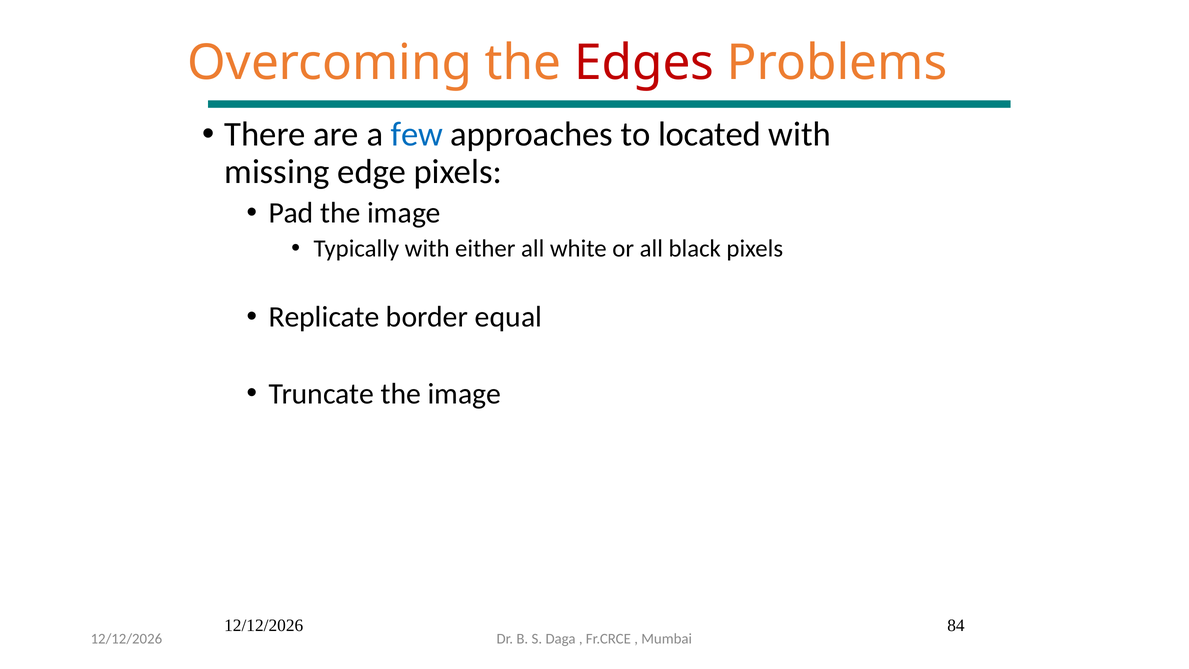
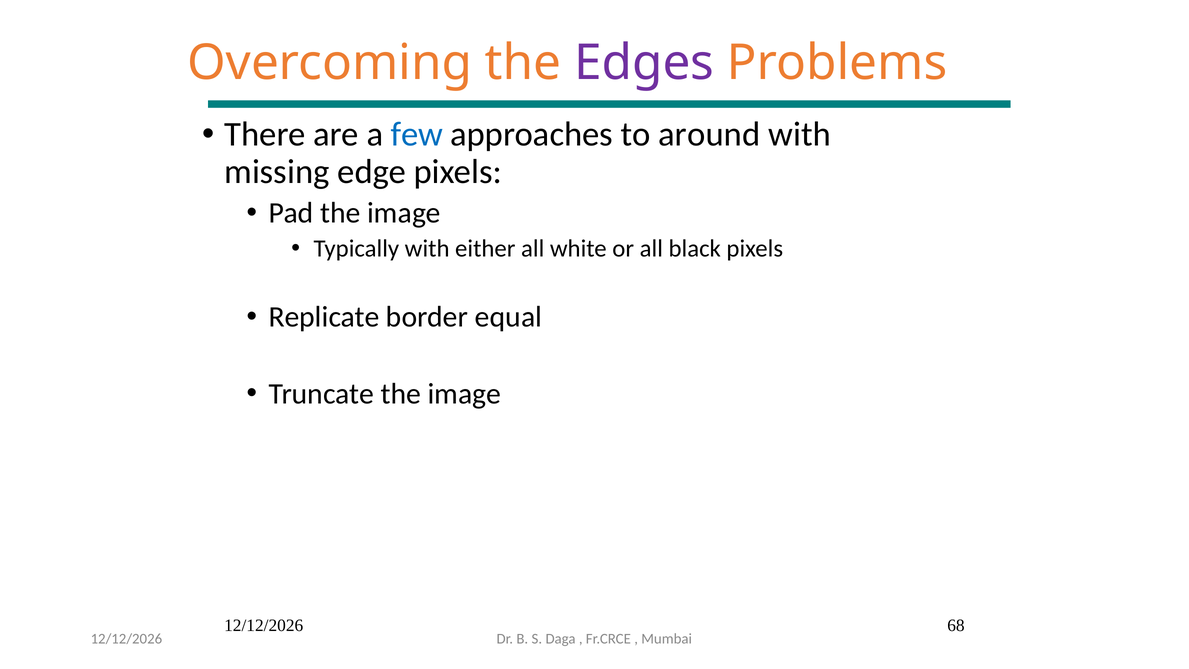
Edges colour: red -> purple (644, 63)
located: located -> around (709, 134)
84: 84 -> 68 (956, 625)
